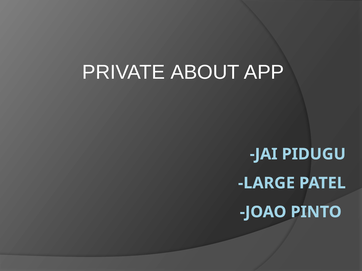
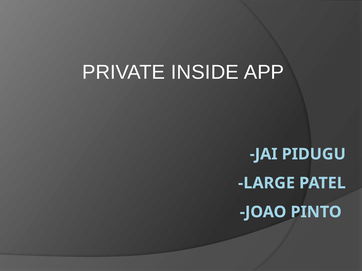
ABOUT: ABOUT -> INSIDE (205, 72)
